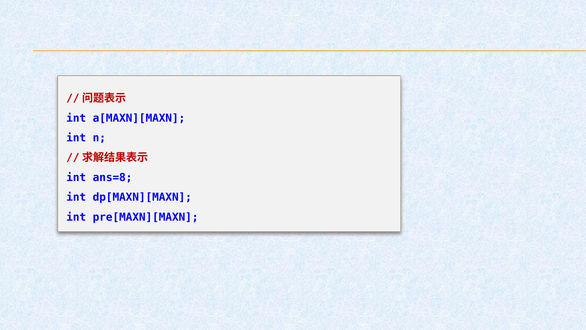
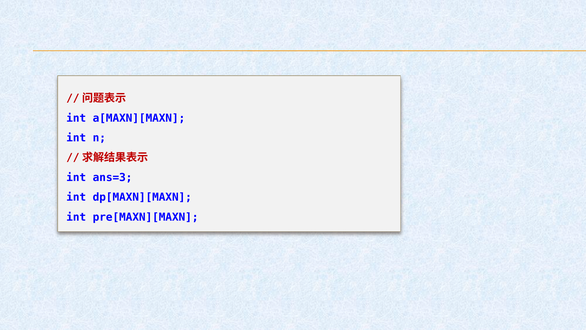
ans=8: ans=8 -> ans=3 (113, 177)
